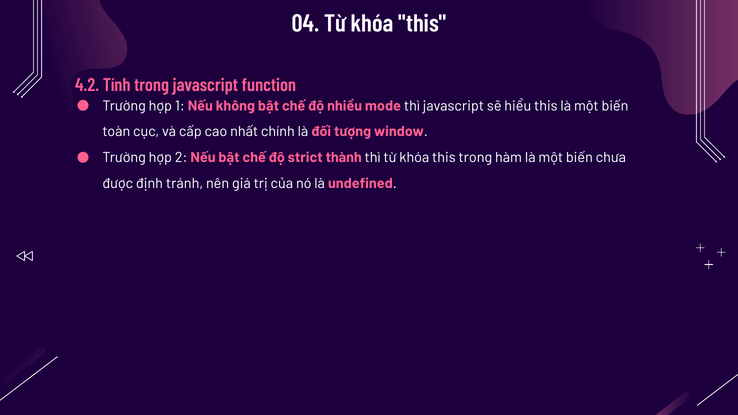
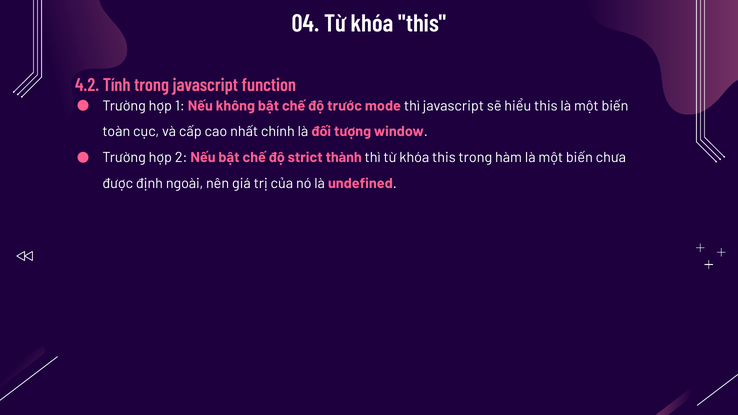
nhiều: nhiều -> trước (345, 106)
tránh: tránh -> ngoài (185, 183)
